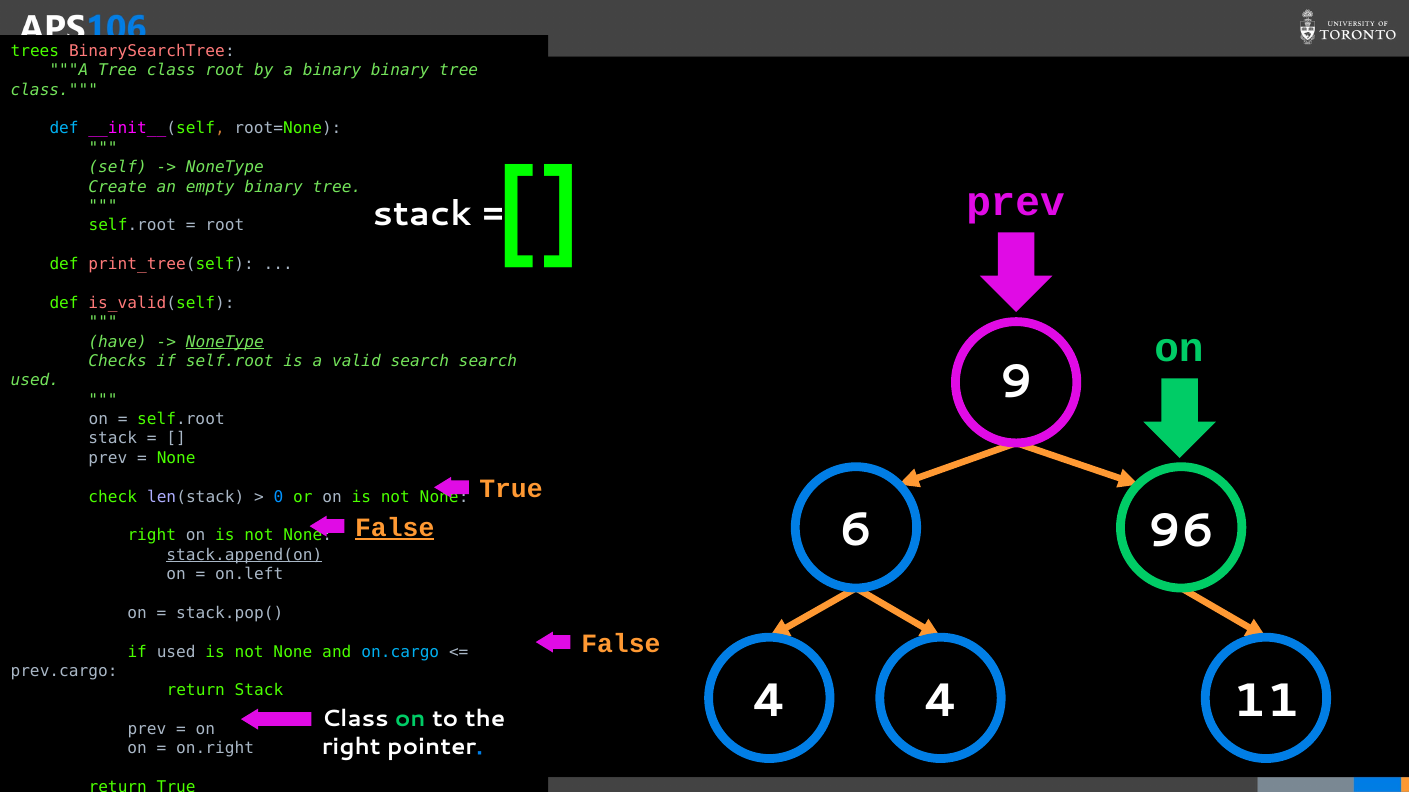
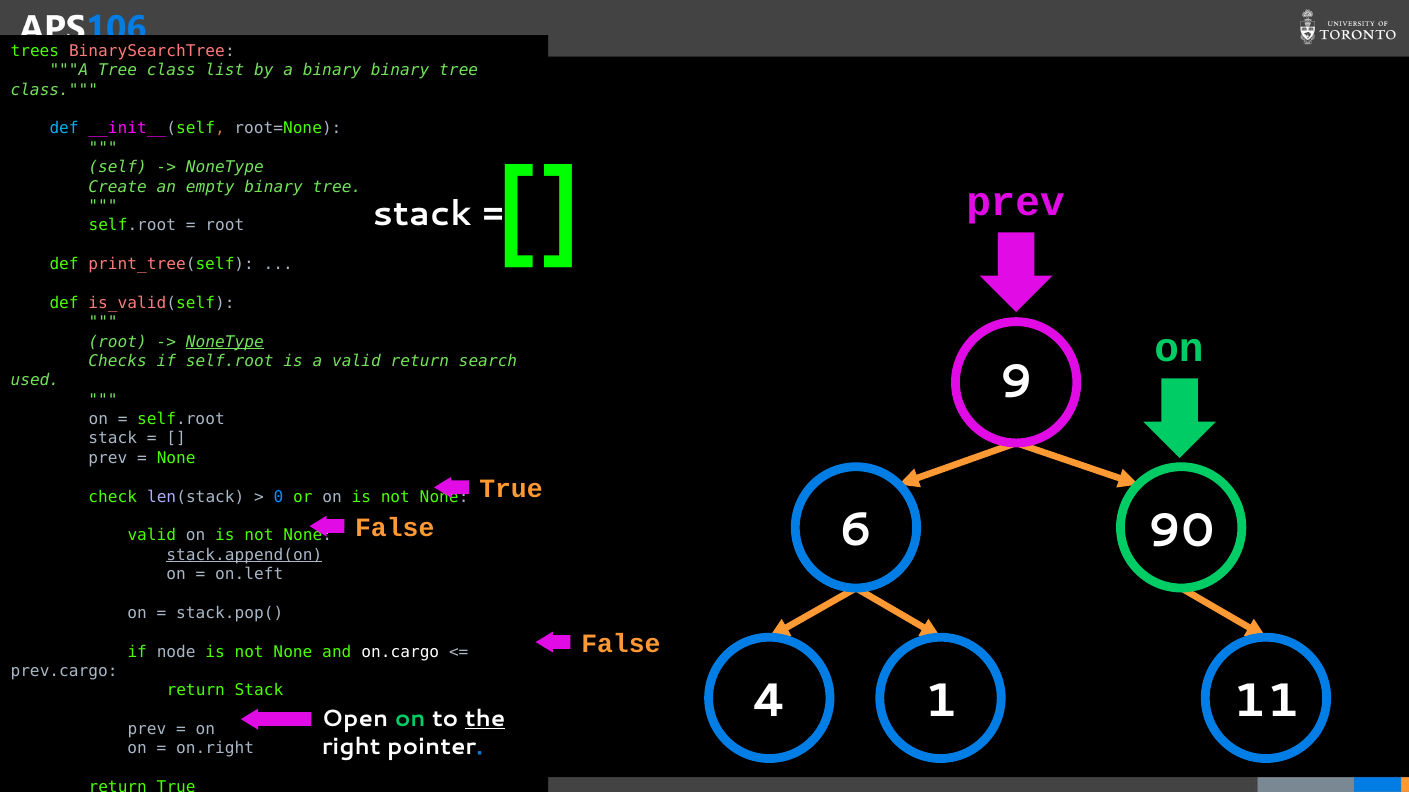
class root: root -> list (225, 71)
have: have -> root (118, 342)
valid search: search -> return (420, 361)
96: 96 -> 90 (1181, 531)
False underline: present -> none (395, 528)
right: right -> valid (152, 536)
if used: used -> node (176, 652)
on.cargo colour: light blue -> white (400, 652)
4 4: 4 -> 1 (941, 702)
Class: Class -> Open (355, 719)
the underline: none -> present (485, 719)
